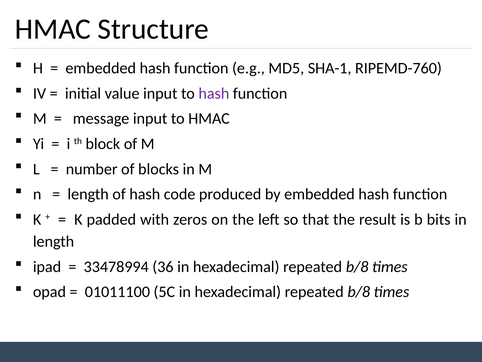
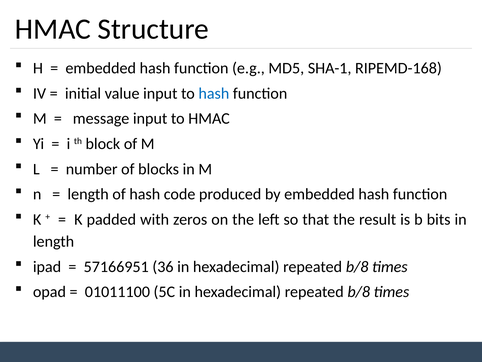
RIPEMD-760: RIPEMD-760 -> RIPEMD-168 (398, 68)
hash colour: purple -> blue (214, 93)
33478994: 33478994 -> 57166951 (116, 266)
